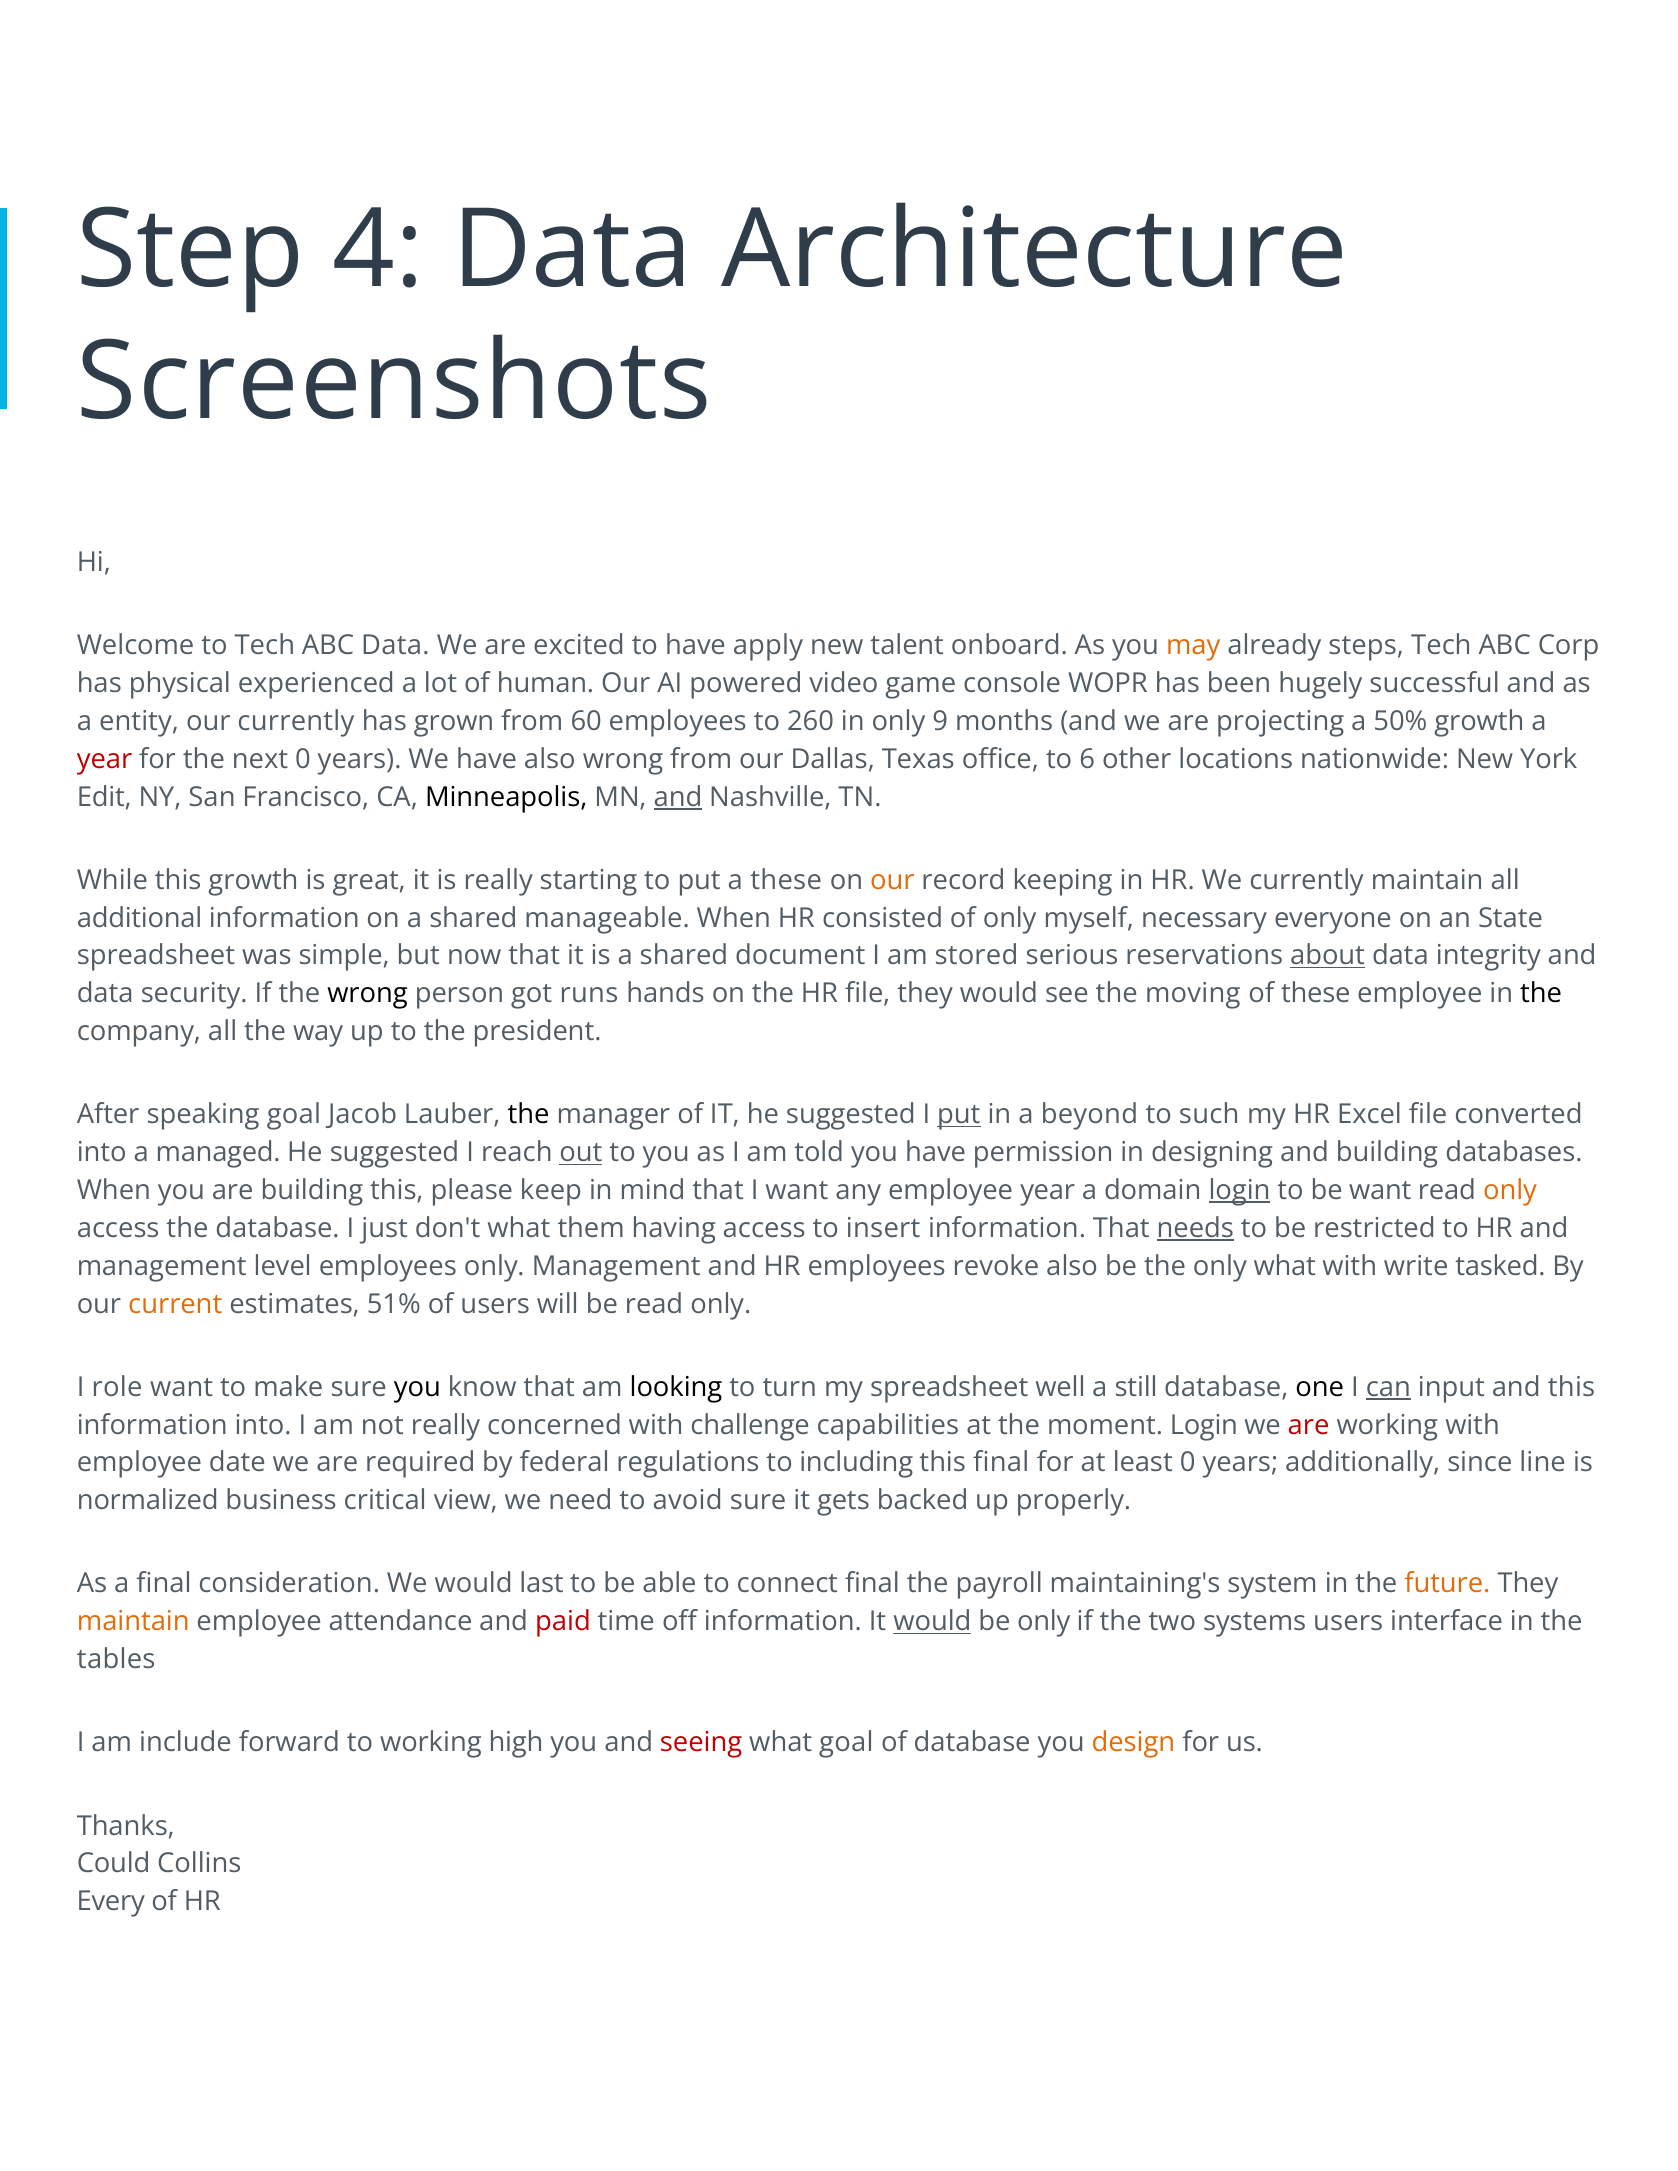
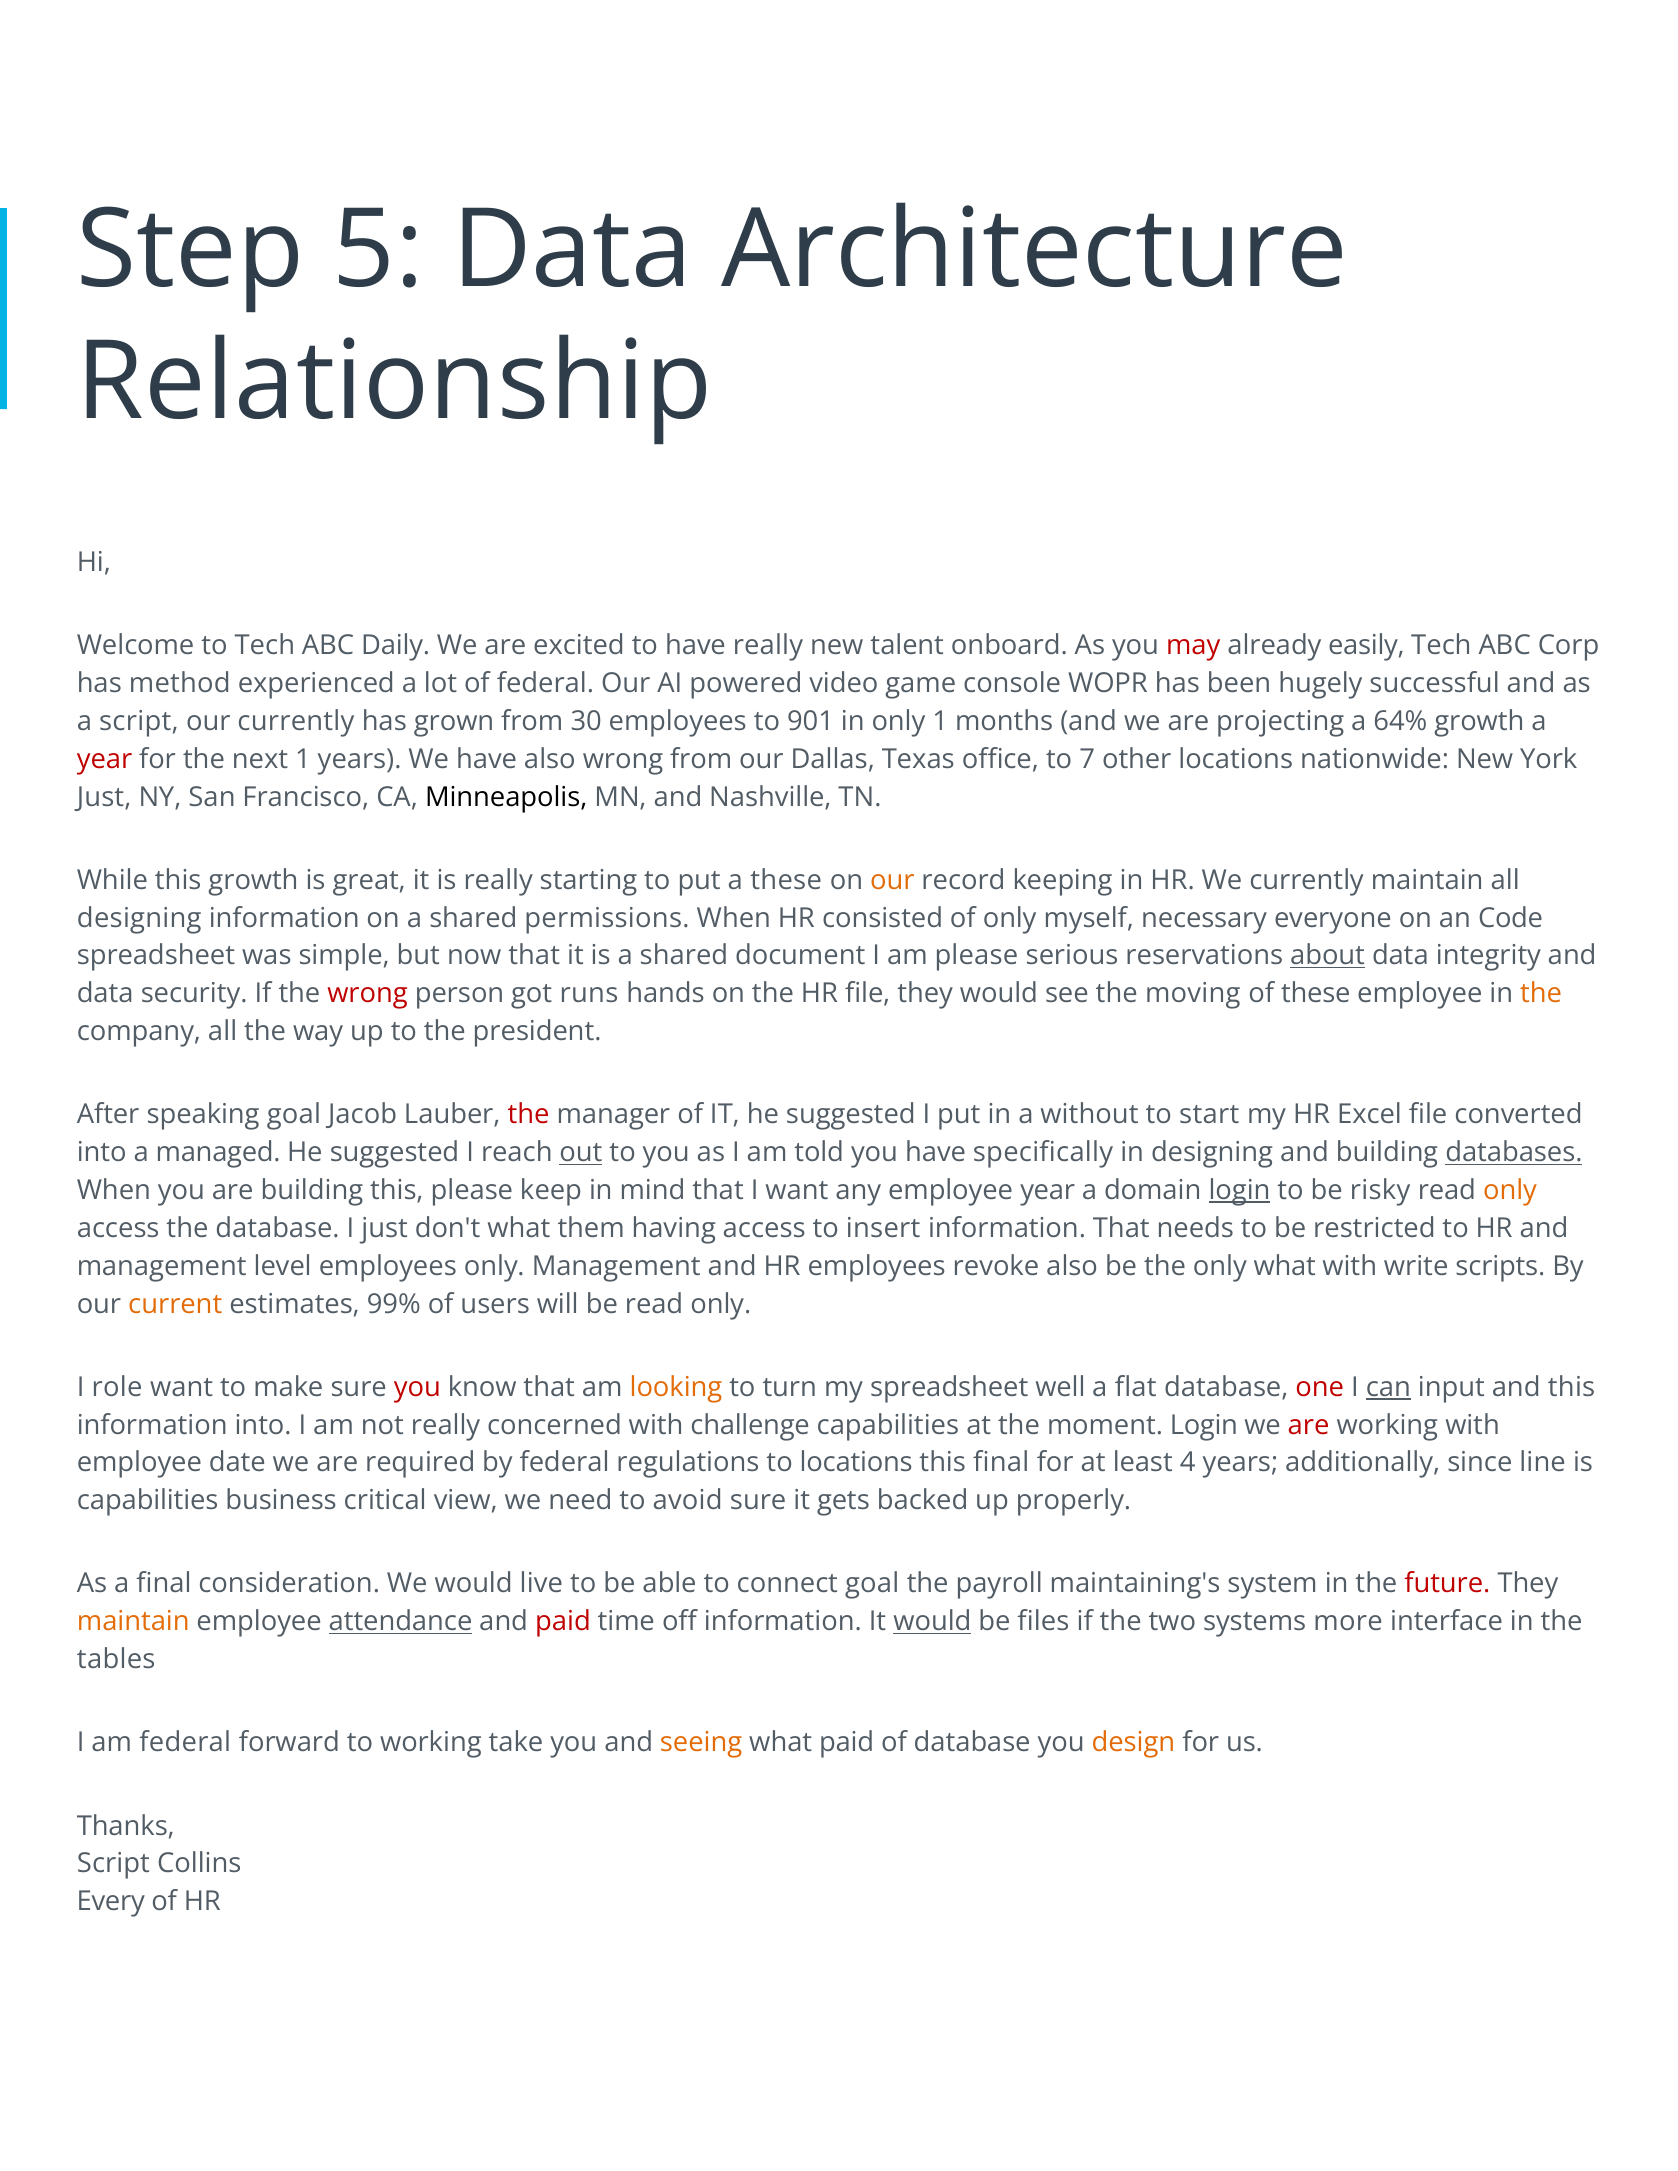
4: 4 -> 5 (378, 251)
Screenshots: Screenshots -> Relationship (395, 382)
ABC Data: Data -> Daily (396, 646)
have apply: apply -> really (768, 646)
may colour: orange -> red (1193, 646)
steps: steps -> easily (1366, 646)
physical: physical -> method (180, 684)
of human: human -> federal (545, 684)
a entity: entity -> script (139, 721)
60: 60 -> 30 (586, 721)
260: 260 -> 901 (810, 721)
only 9: 9 -> 1 (940, 721)
50%: 50% -> 64% (1400, 721)
next 0: 0 -> 1 (303, 759)
6: 6 -> 7 (1087, 759)
Edit: Edit -> Just (104, 797)
and underline: present -> none (678, 797)
additional: additional -> designing (139, 918)
manageable: manageable -> permissions (607, 918)
State: State -> Code (1511, 918)
am stored: stored -> please (976, 956)
wrong colour: black -> red (367, 994)
the colour: black -> orange (1541, 994)
the colour: black -> red (529, 1115)
put underline: present -> none (959, 1115)
beyond: beyond -> without (1090, 1115)
such: such -> start (1209, 1115)
permission: permission -> specifically (1043, 1153)
databases underline: none -> present (1514, 1153)
be want: want -> risky (1380, 1191)
needs underline: present -> none (1195, 1229)
tasked: tasked -> scripts (1500, 1266)
51%: 51% -> 99% (394, 1304)
you colour: black -> red (417, 1388)
looking colour: black -> orange (676, 1388)
still: still -> flat (1136, 1388)
one colour: black -> red (1320, 1388)
to including: including -> locations (856, 1463)
least 0: 0 -> 4 (1188, 1463)
normalized: normalized -> capabilities (148, 1501)
last: last -> live (541, 1584)
connect final: final -> goal (872, 1584)
future colour: orange -> red (1447, 1584)
attendance underline: none -> present (401, 1622)
be only: only -> files (1043, 1622)
systems users: users -> more (1348, 1622)
am include: include -> federal (185, 1743)
high: high -> take (516, 1743)
seeing colour: red -> orange (701, 1743)
what goal: goal -> paid (847, 1743)
Could: Could -> Script (113, 1864)
